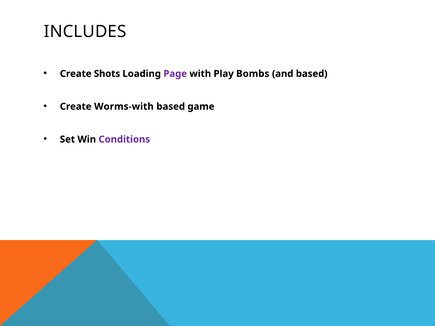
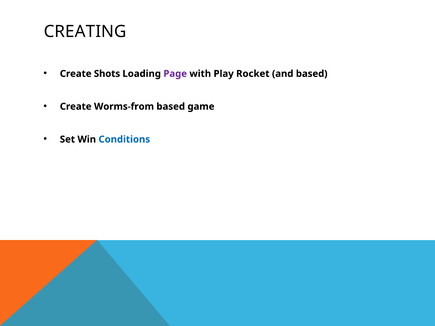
INCLUDES: INCLUDES -> CREATING (85, 32)
Bombs: Bombs -> Rocket (253, 74)
Worms-with: Worms-with -> Worms-from (124, 107)
Conditions colour: purple -> blue (124, 139)
